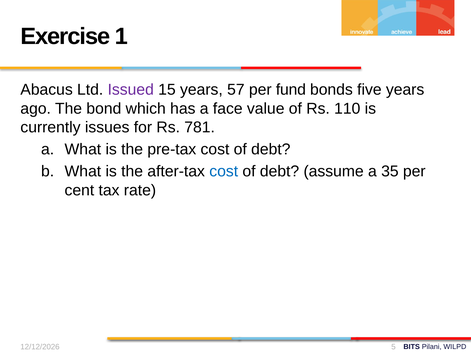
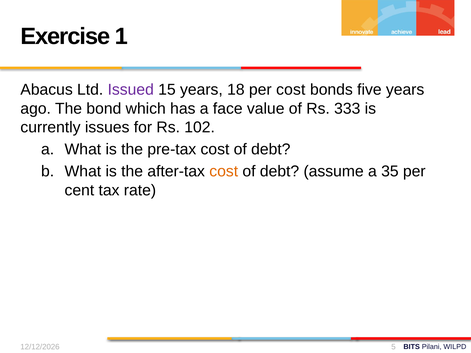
57: 57 -> 18 (236, 90)
per fund: fund -> cost (291, 90)
110: 110 -> 333 (347, 109)
781: 781 -> 102 (200, 128)
cost colour: blue -> orange (224, 171)
